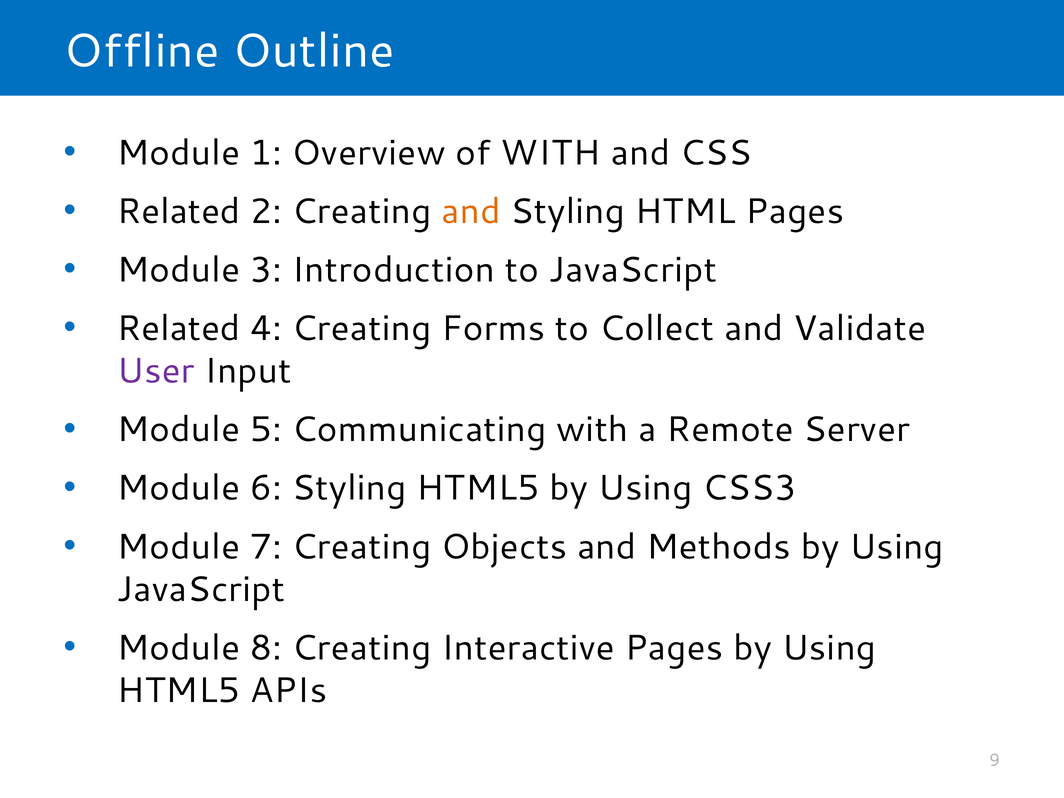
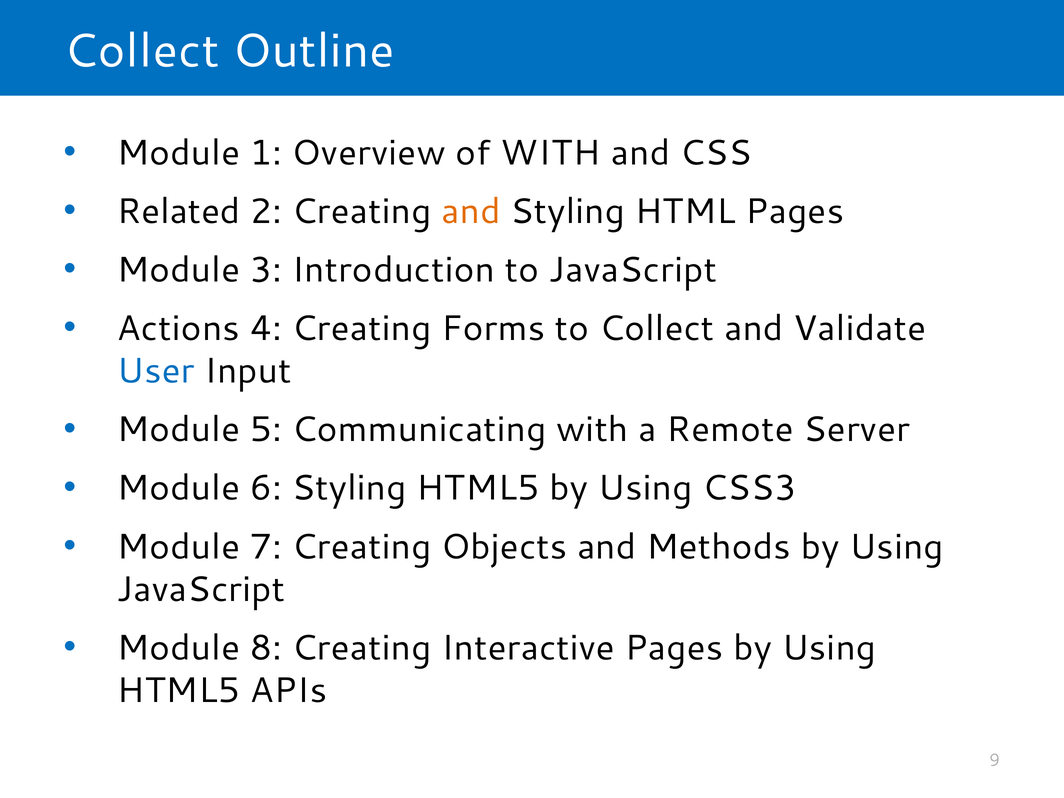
Offline: Offline -> Collect (142, 51)
Related: Related -> Actions (178, 329)
User colour: purple -> blue (156, 371)
